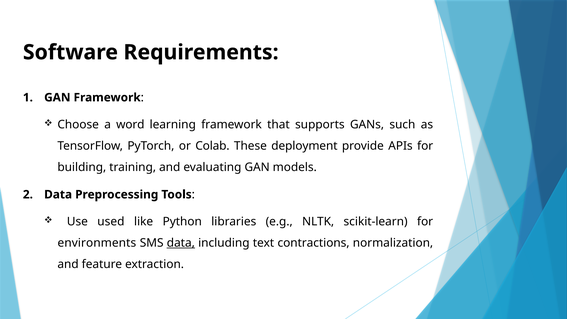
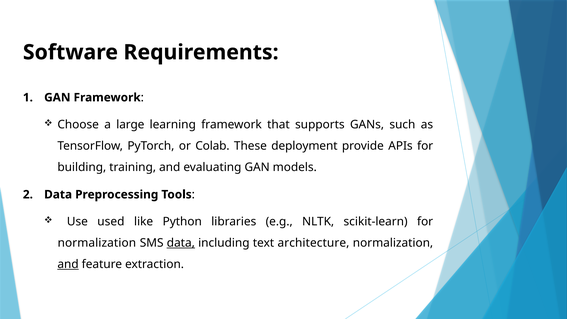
word: word -> large (130, 125)
environments: environments -> normalization (97, 243)
contractions: contractions -> architecture (313, 243)
and underline: none -> present (68, 264)
